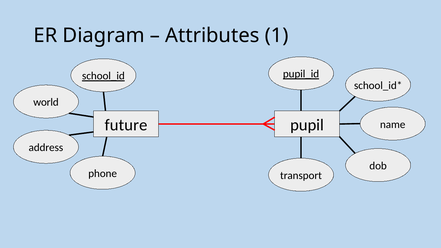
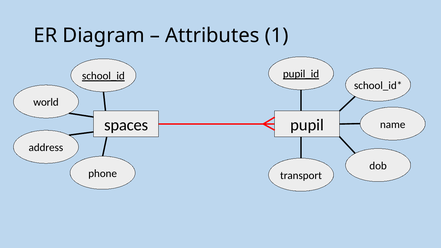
future: future -> spaces (126, 125)
